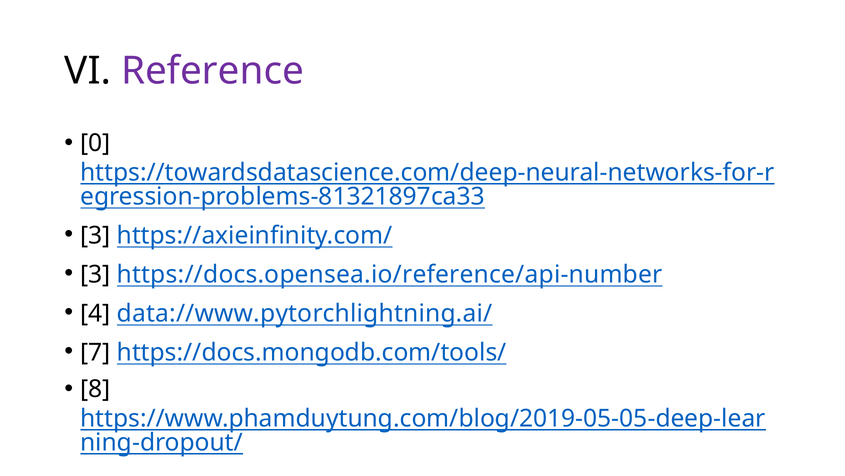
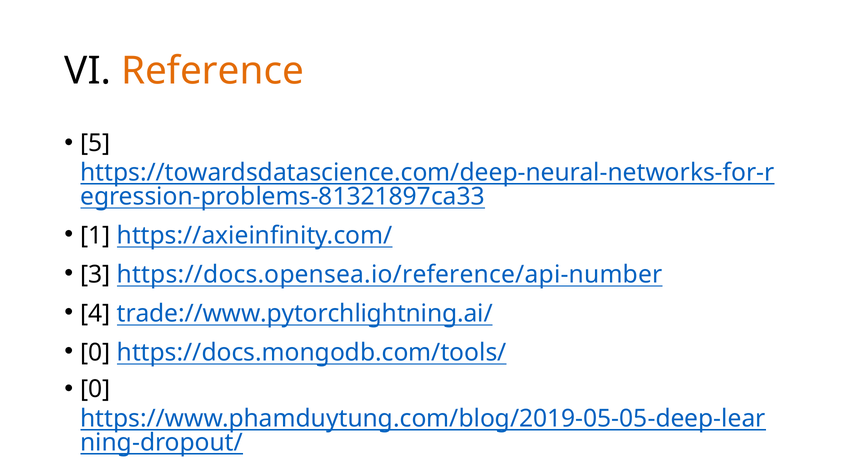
Reference colour: purple -> orange (213, 71)
0: 0 -> 5 (95, 143)
3: 3 -> 1 (95, 235)
data://www.pytorchlightning.ai/: data://www.pytorchlightning.ai/ -> trade://www.pytorchlightning.ai/ (305, 313)
7: 7 -> 0 (95, 352)
8: 8 -> 0 (95, 388)
